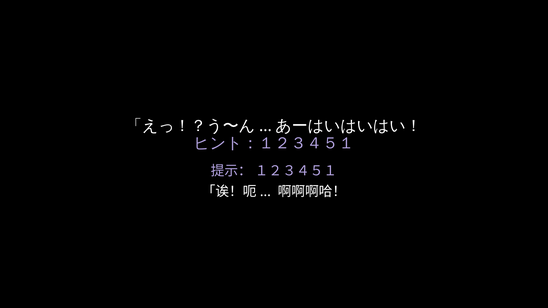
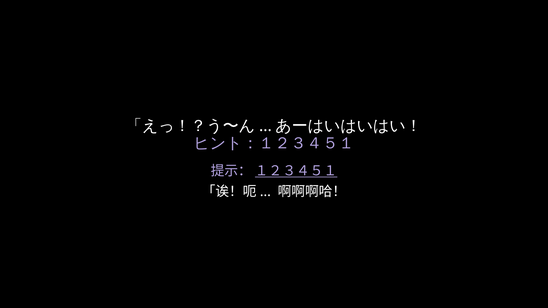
１２３４５１ underline: none -> present (296, 171)
